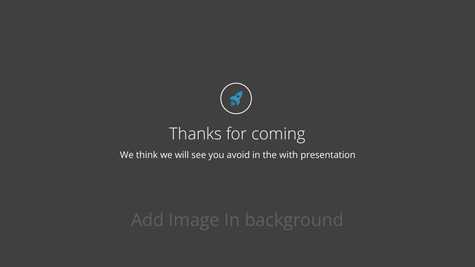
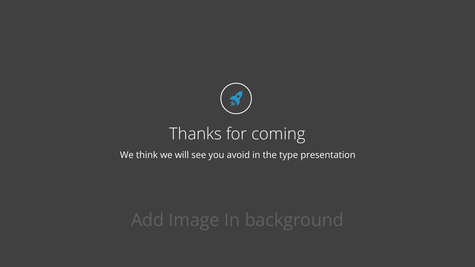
with: with -> type (289, 155)
